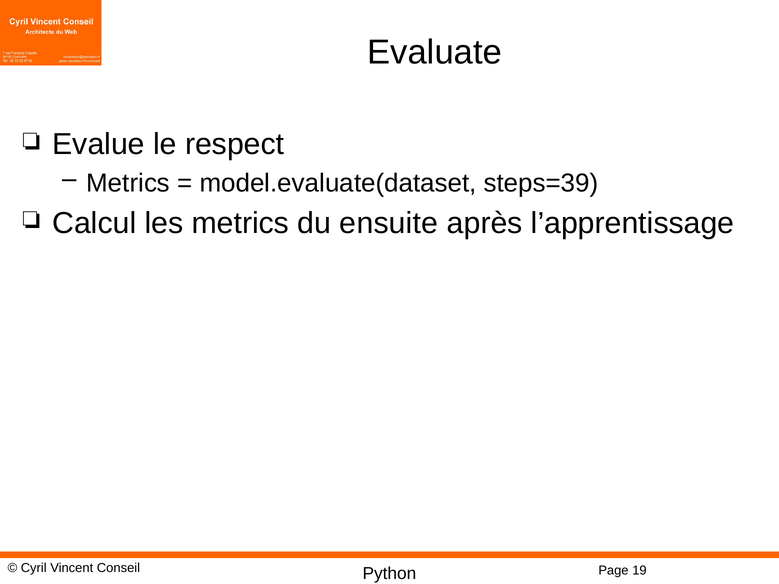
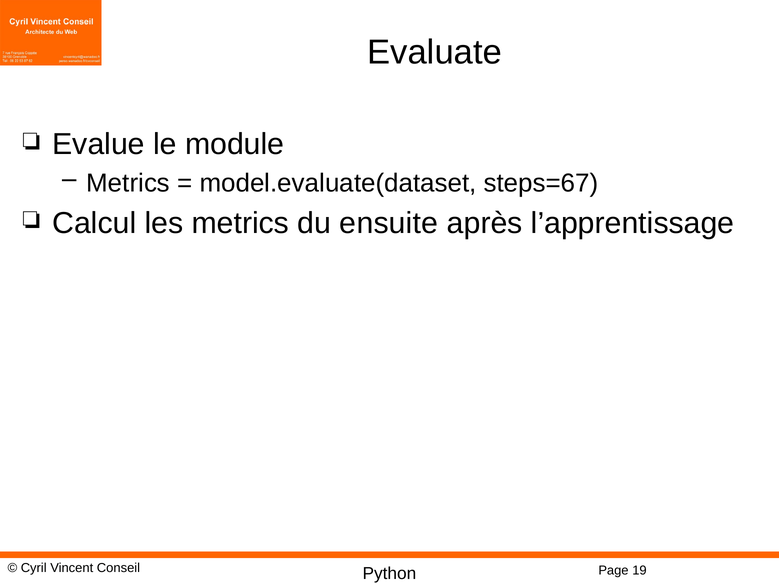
respect: respect -> module (235, 145)
steps=39: steps=39 -> steps=67 (541, 183)
